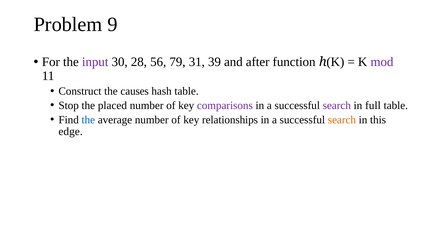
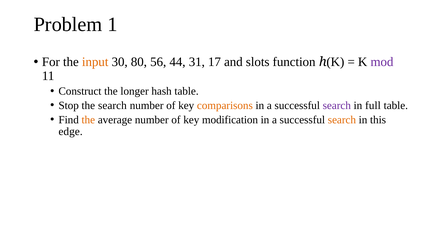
9: 9 -> 1 (112, 25)
input colour: purple -> orange (95, 62)
28: 28 -> 80 (139, 62)
79: 79 -> 44 (178, 62)
39: 39 -> 17 (214, 62)
after: after -> slots (258, 62)
causes: causes -> longer (135, 91)
the placed: placed -> search (112, 105)
comparisons colour: purple -> orange (225, 105)
the colour: blue -> orange (88, 120)
relationships: relationships -> modification (230, 120)
